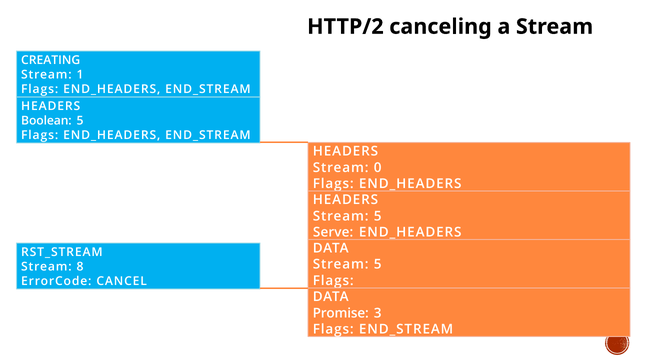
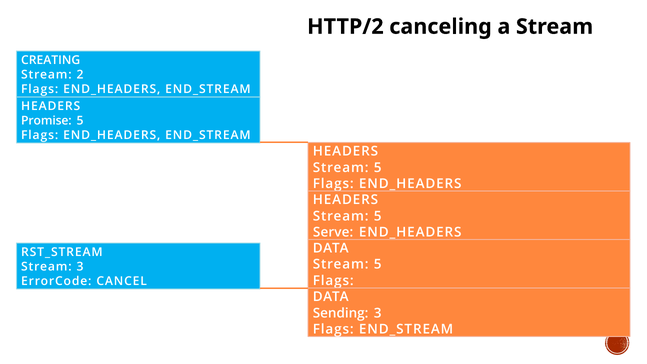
1: 1 -> 2 (80, 75)
Boolean: Boolean -> Promise (46, 121)
0: 0 -> 5 (378, 168)
Stream 8: 8 -> 3 (80, 267)
Promise: Promise -> Sending (341, 313)
